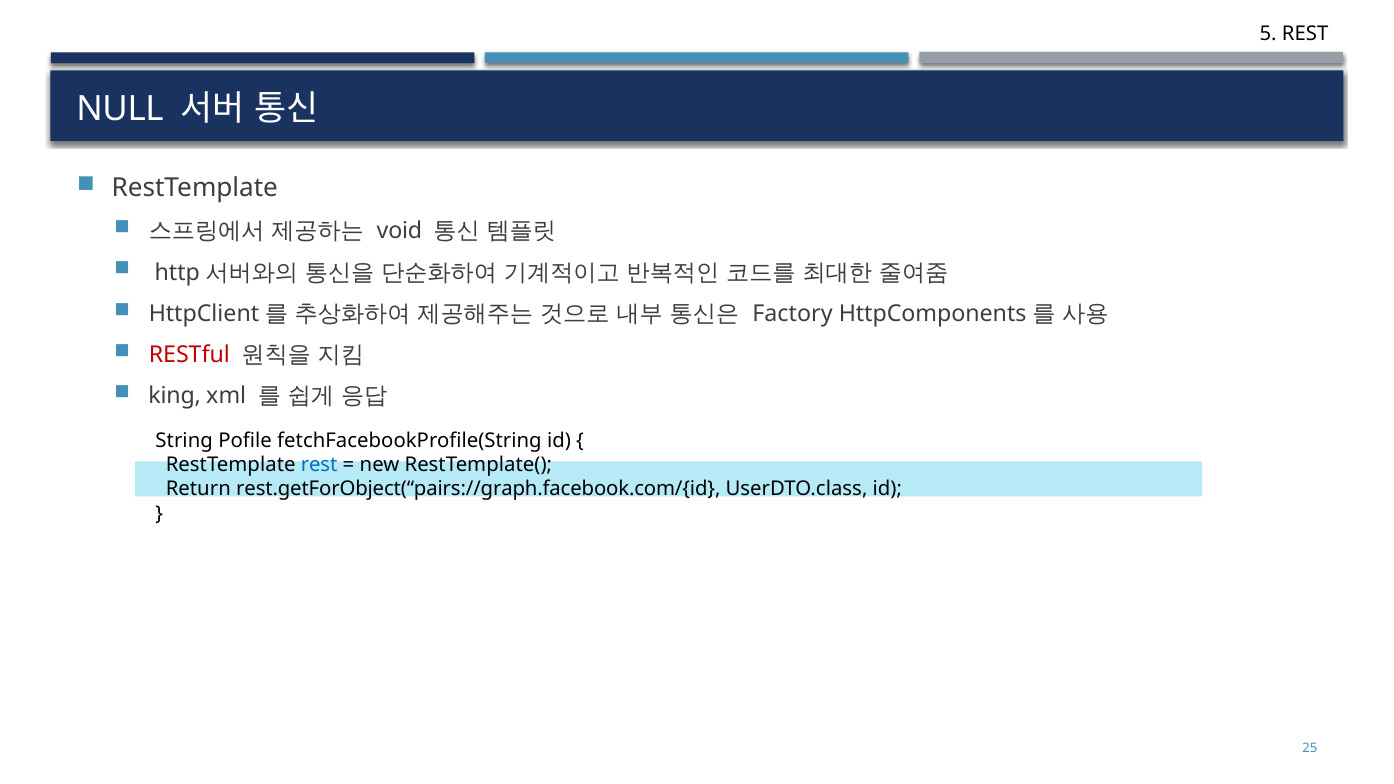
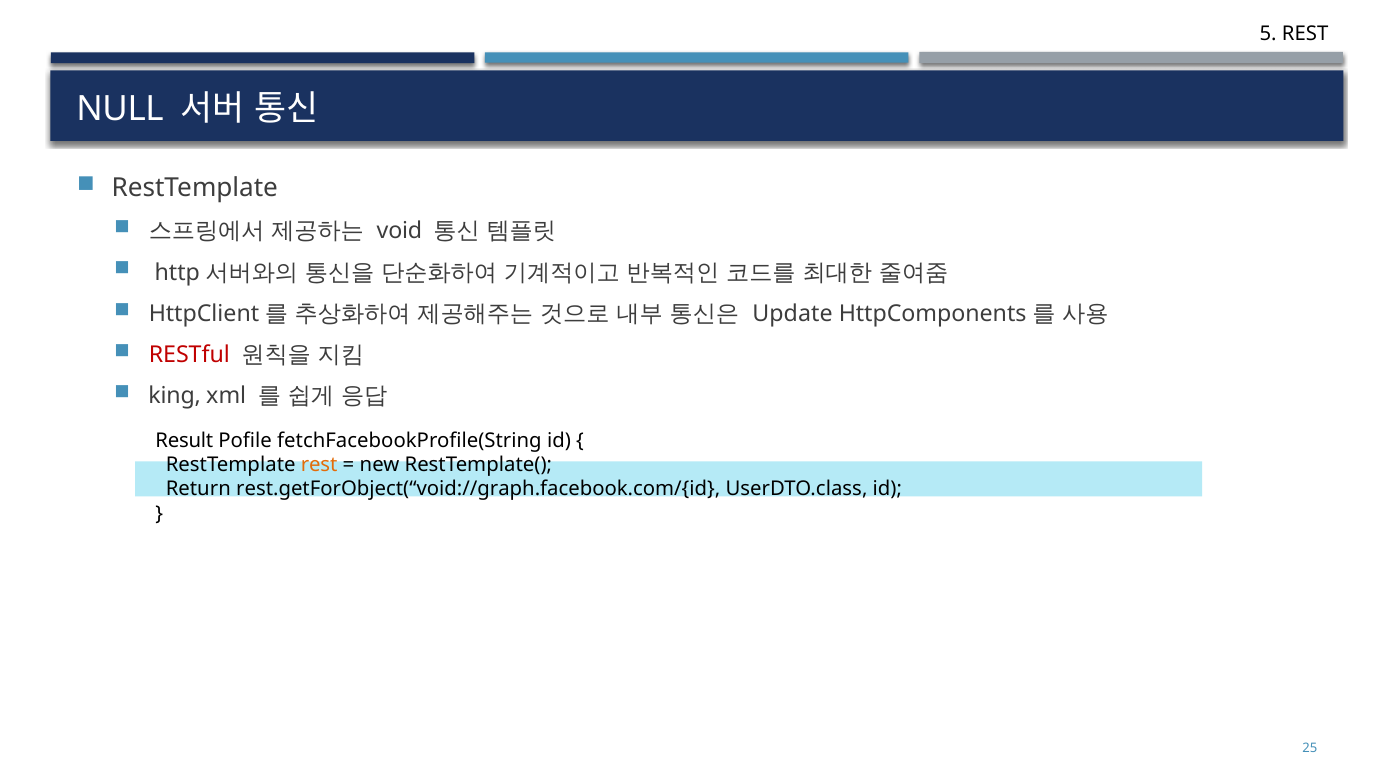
Factory: Factory -> Update (792, 314)
String: String -> Result (184, 440)
rest colour: blue -> orange (319, 465)
rest.getForObject(“pairs://graph.facebook.com/{id: rest.getForObject(“pairs://graph.facebook.com/{id -> rest.getForObject(“void://graph.facebook.com/{id (478, 489)
